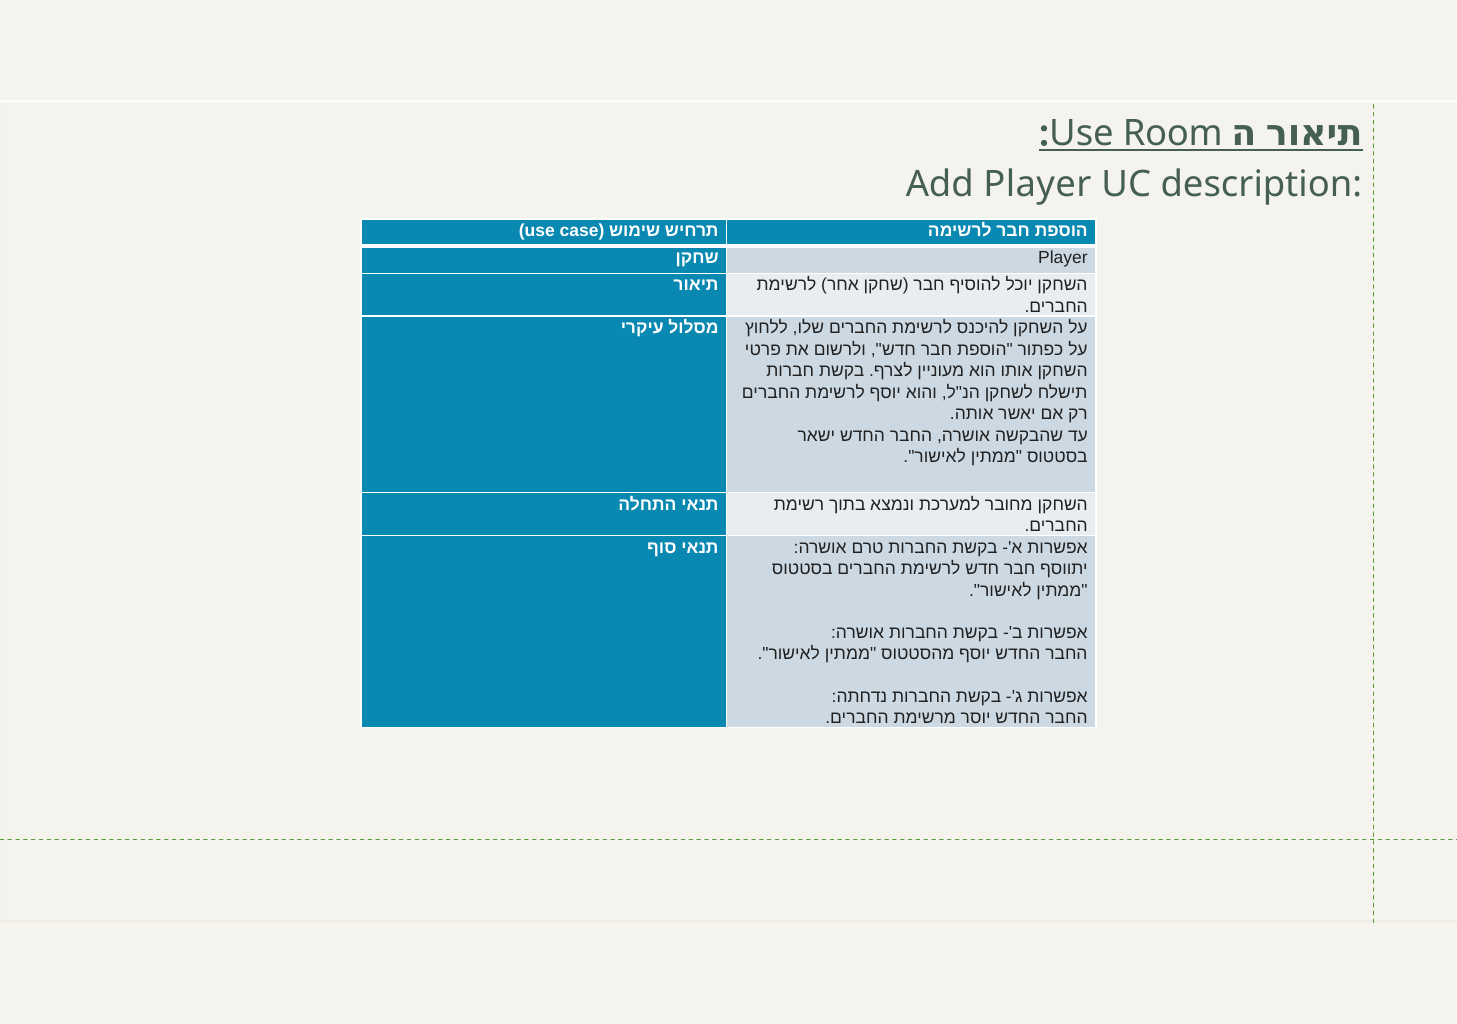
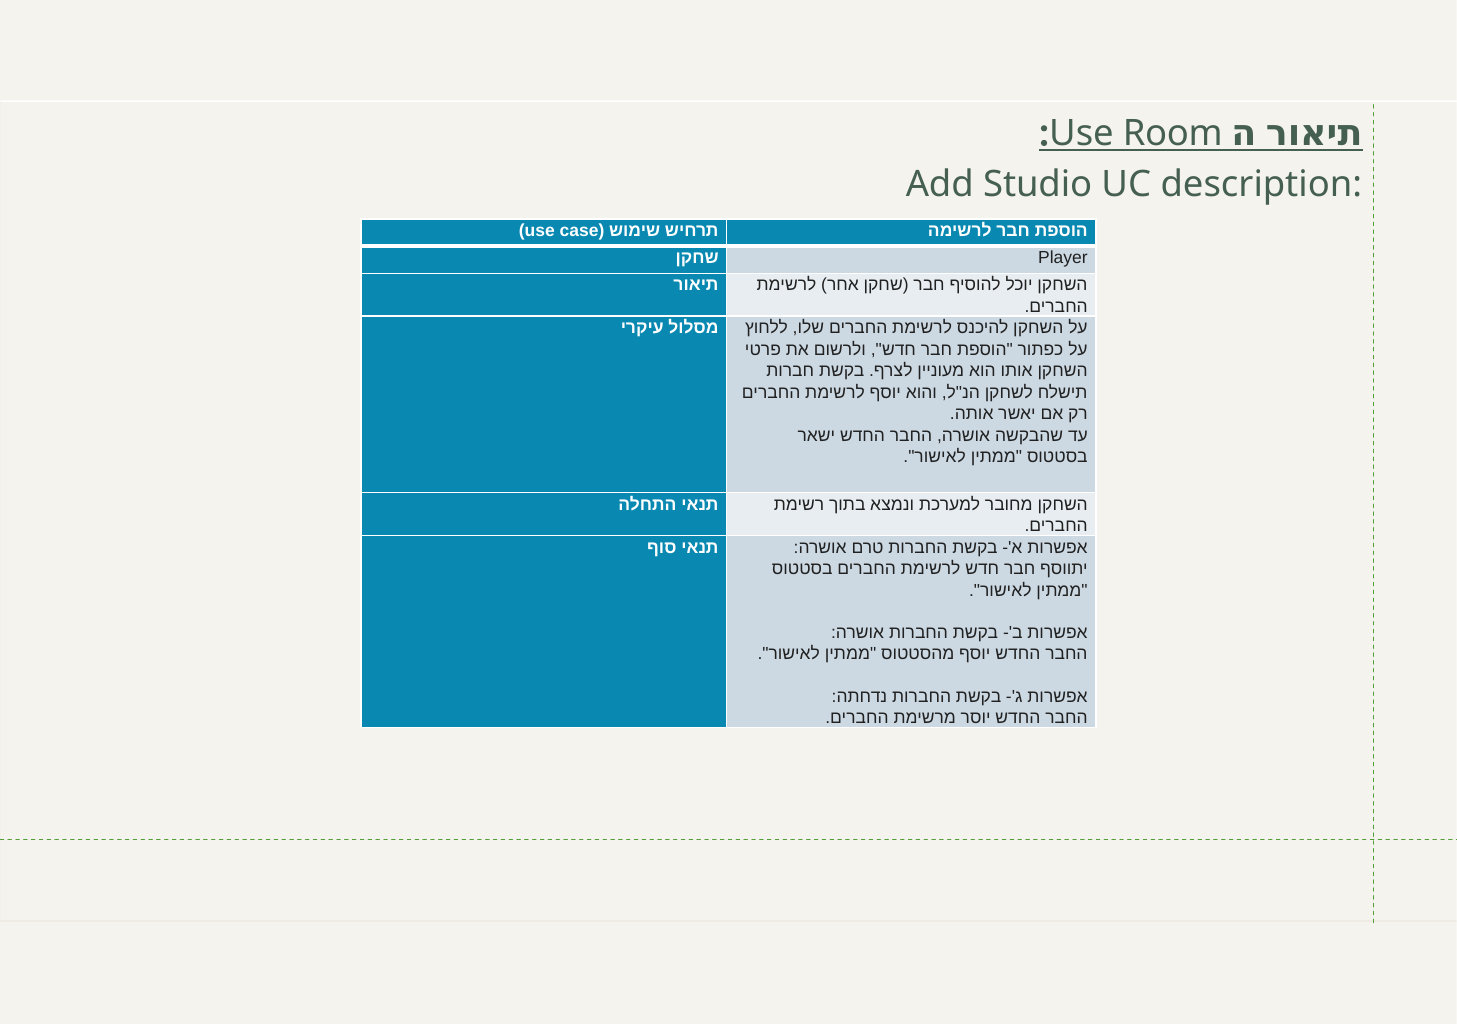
Add Player: Player -> Studio (1038, 184)
